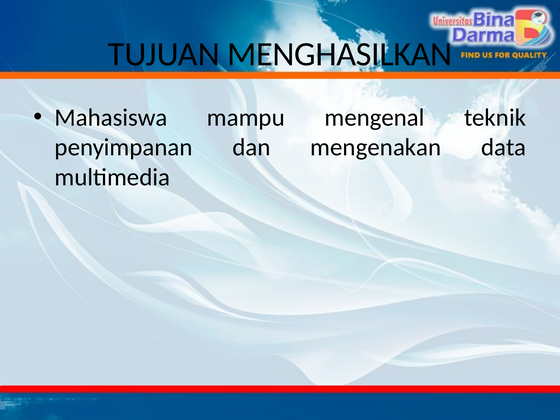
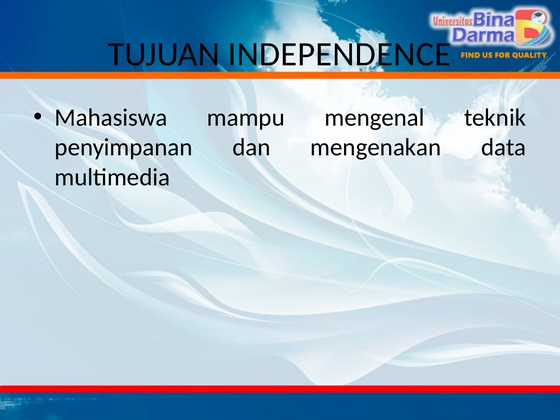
MENGHASILKAN: MENGHASILKAN -> INDEPENDENCE (339, 54)
